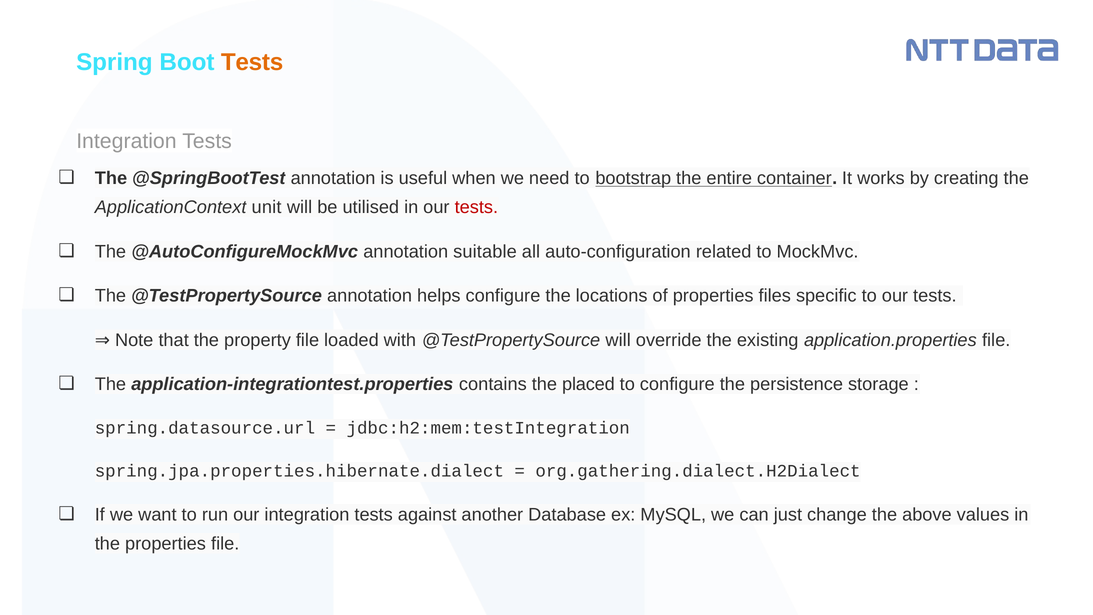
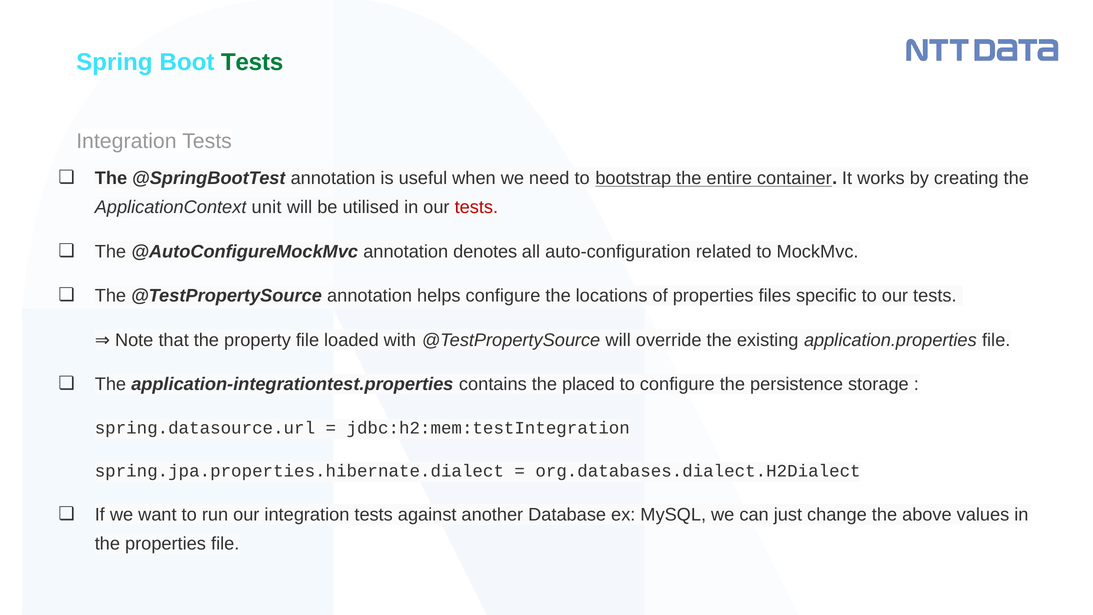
Tests colour: orange -> green (252, 62)
suitable: suitable -> denotes (485, 252)
org.gathering.dialect.H2Dialect: org.gathering.dialect.H2Dialect -> org.databases.dialect.H2Dialect (698, 471)
